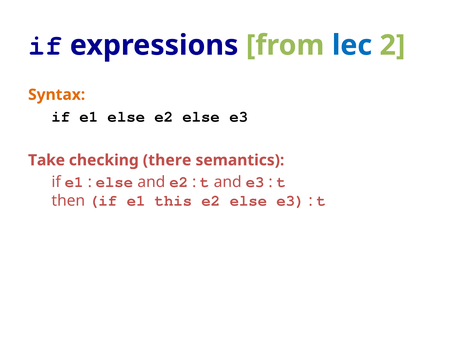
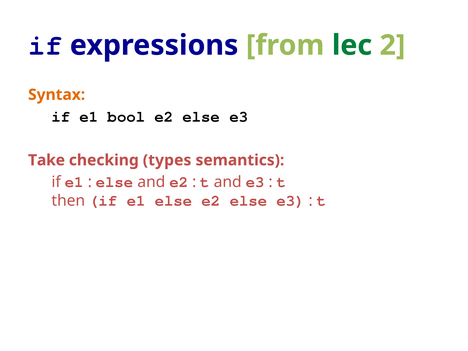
lec colour: blue -> green (352, 45)
e1 else: else -> bool (126, 117)
there: there -> types (167, 160)
e1 this: this -> else (173, 201)
